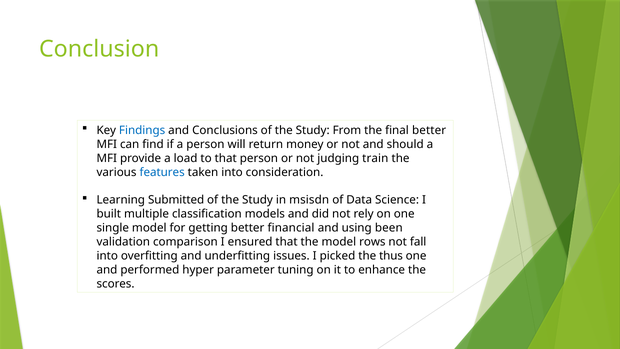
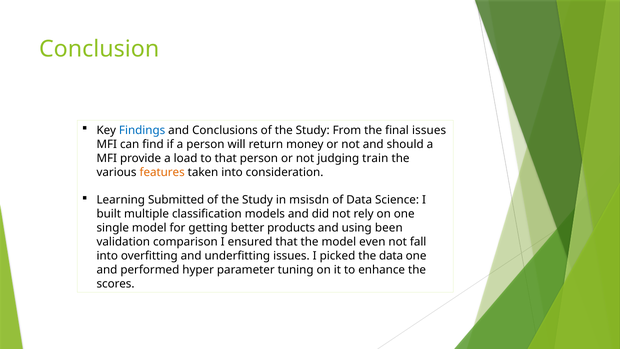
final better: better -> issues (429, 130)
features colour: blue -> orange (162, 172)
financial: financial -> products (291, 228)
rows: rows -> even (372, 242)
the thus: thus -> data (391, 256)
